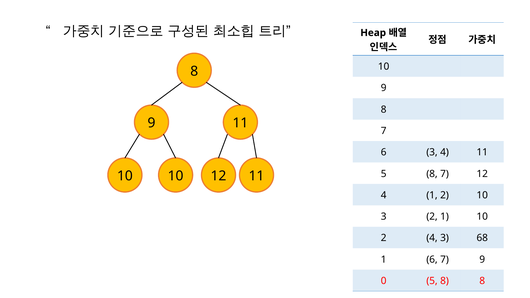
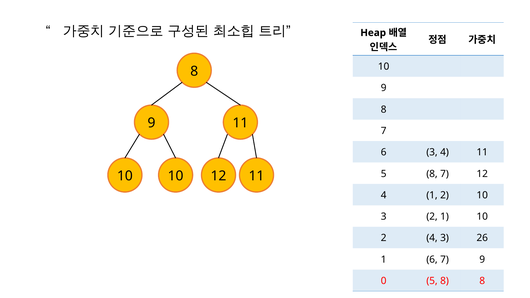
68: 68 -> 26 (482, 238)
